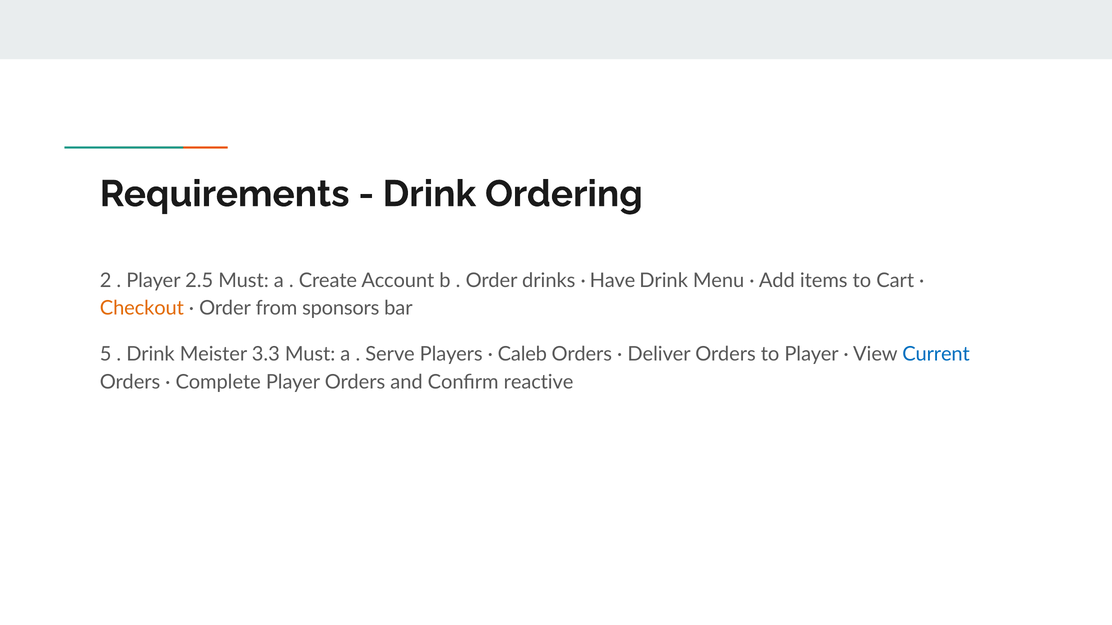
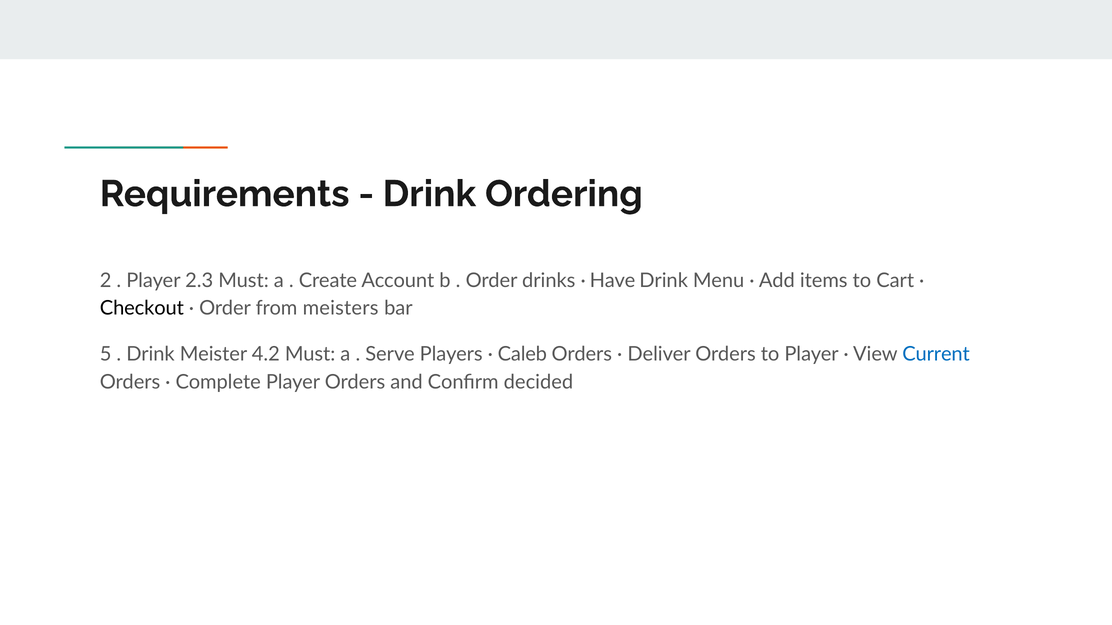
2.5: 2.5 -> 2.3 (199, 281)
Checkout colour: orange -> black (142, 308)
sponsors: sponsors -> meisters (341, 308)
3.3: 3.3 -> 4.2 (266, 355)
reactive: reactive -> decided (538, 382)
